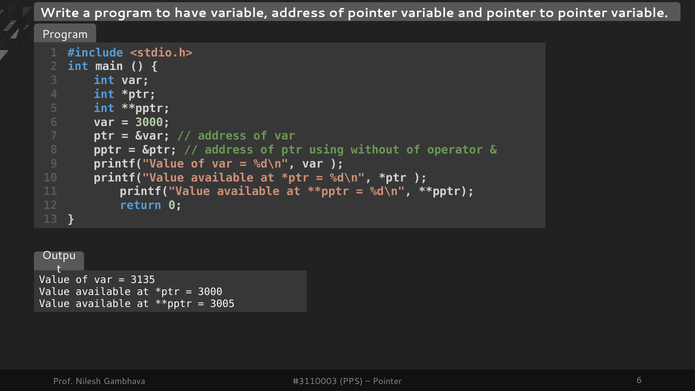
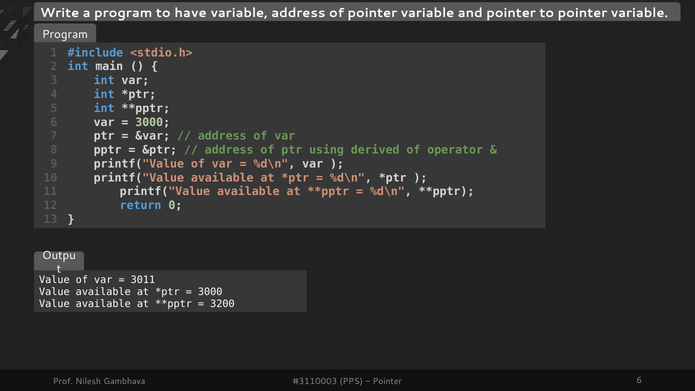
without: without -> derived (375, 150)
3135: 3135 -> 3011 (143, 280)
3005: 3005 -> 3200 (222, 304)
